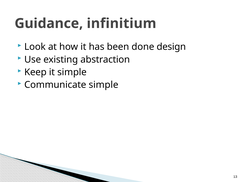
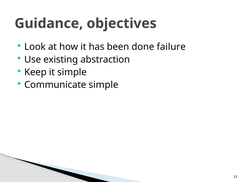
infinitium: infinitium -> objectives (122, 23)
design: design -> failure (171, 47)
